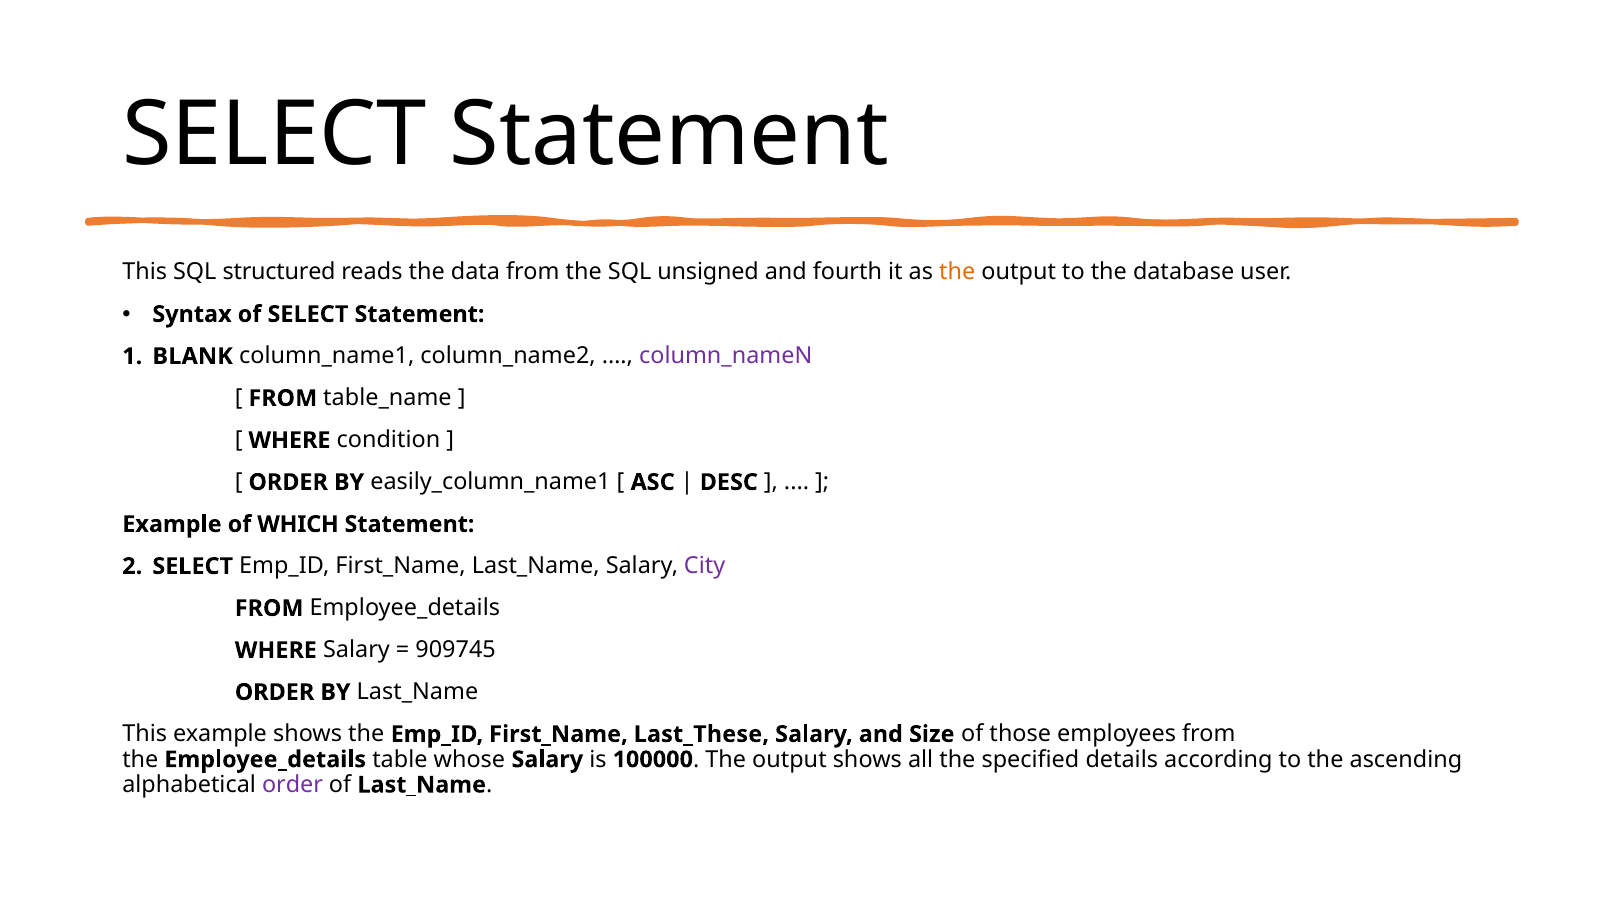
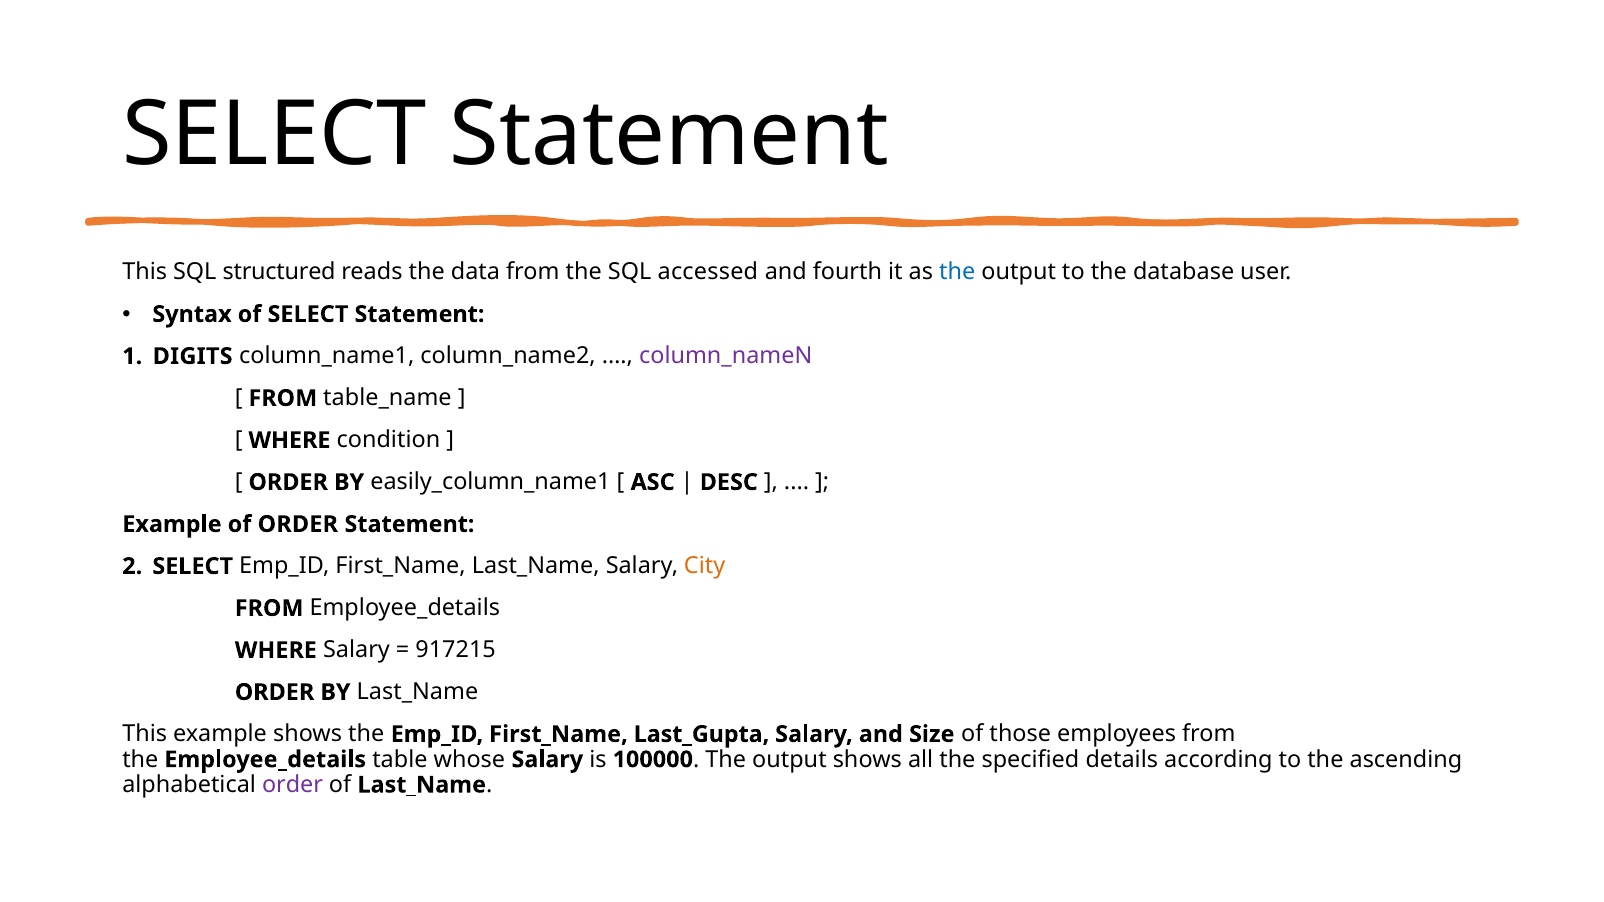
unsigned: unsigned -> accessed (708, 272)
the colour: orange -> blue (957, 272)
BLANK: BLANK -> DIGITS (193, 356)
of WHICH: WHICH -> ORDER (298, 524)
City colour: purple -> orange (705, 566)
909745: 909745 -> 917215 (456, 650)
Last_These: Last_These -> Last_Gupta (701, 734)
